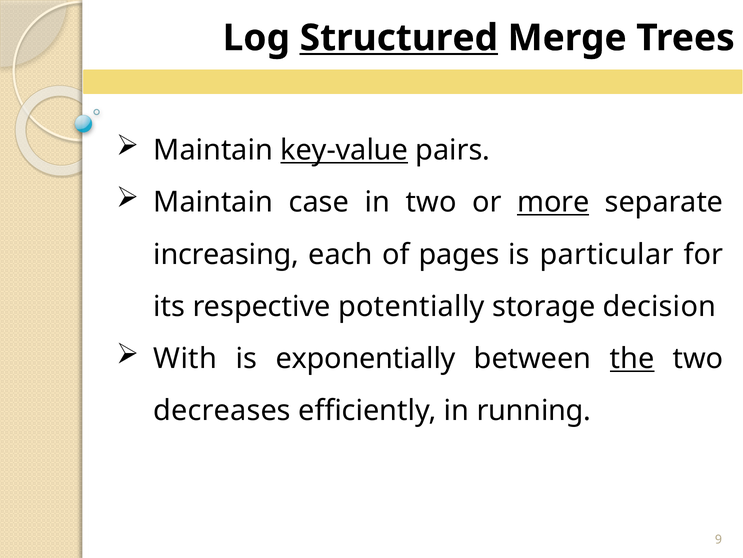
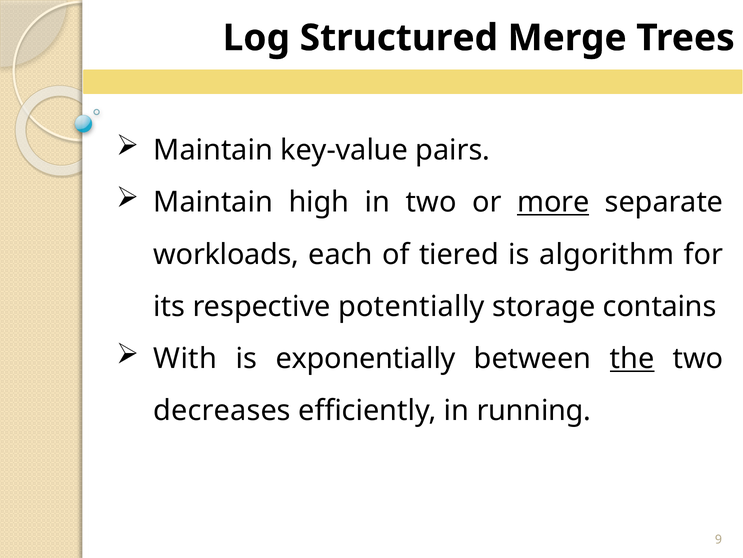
Structured underline: present -> none (399, 38)
key-value underline: present -> none (344, 150)
case: case -> high (319, 202)
increasing: increasing -> workloads (226, 254)
pages: pages -> tiered (459, 254)
particular: particular -> algorithm (607, 254)
decision: decision -> contains (660, 306)
